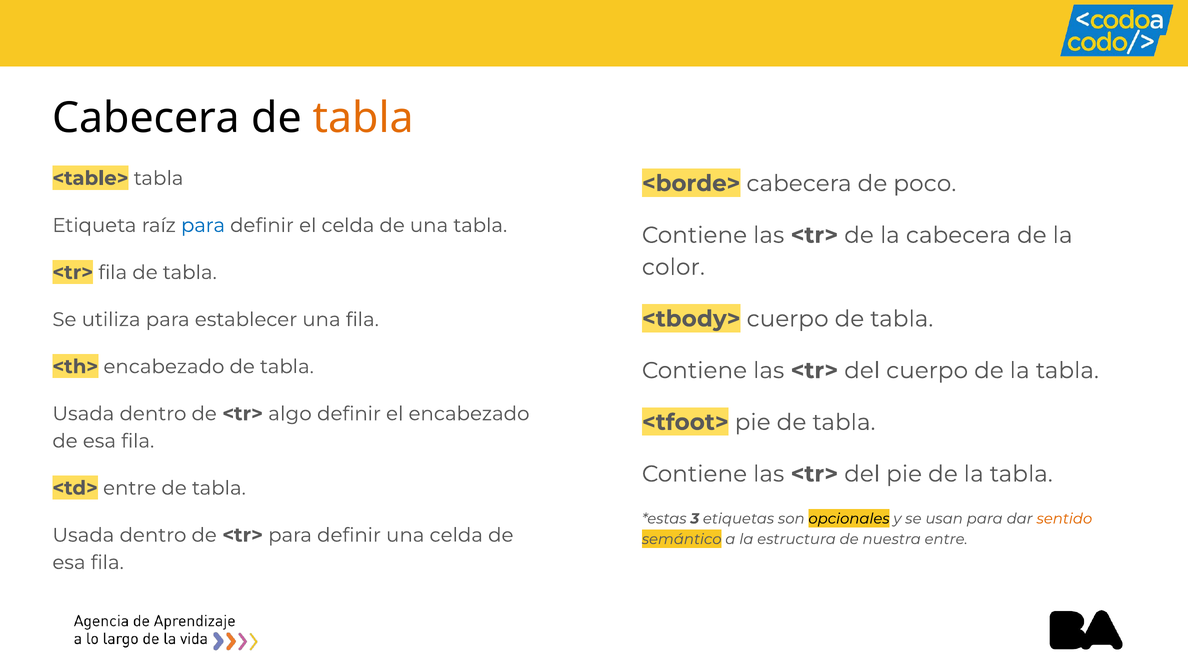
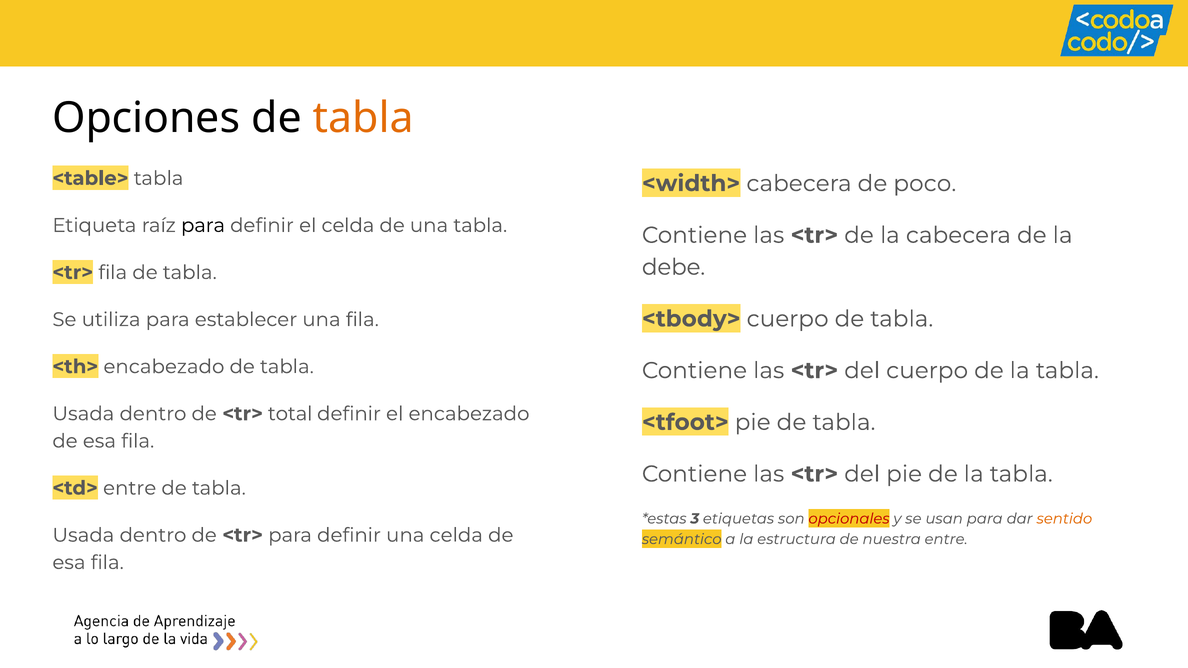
Cabecera: Cabecera -> Opciones (146, 118)
<borde>: <borde> -> <width> (691, 184)
para colour: blue -> black (203, 226)
color: color -> debe (674, 267)
algo: algo -> total (290, 414)
opcionales colour: black -> red (849, 519)
